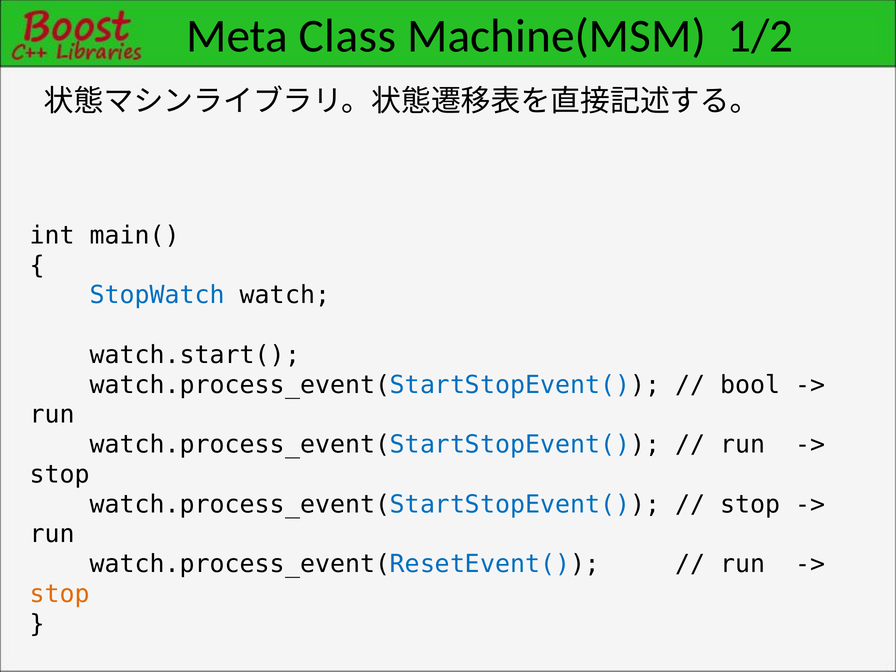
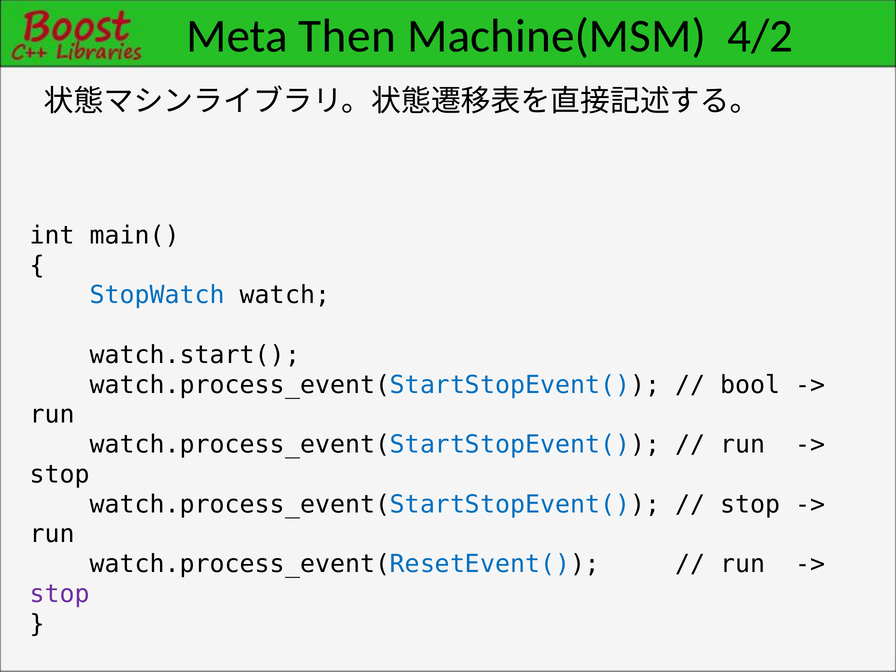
Class: Class -> Then (347, 36)
1/2: 1/2 -> 4/2 (760, 36)
stop colour: orange -> purple (60, 594)
